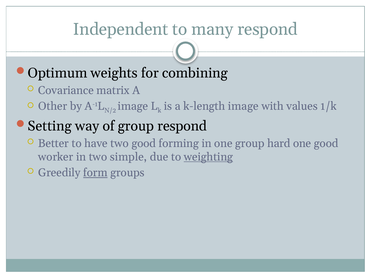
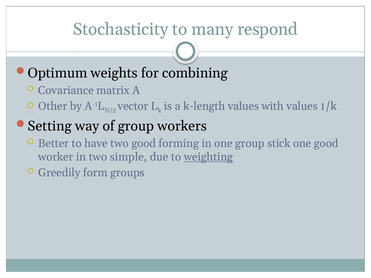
Independent: Independent -> Stochasticity (121, 29)
image: image -> vector (133, 106)
k-length image: image -> values (243, 106)
group respond: respond -> workers (182, 126)
hard: hard -> stick (279, 143)
form underline: present -> none (95, 173)
